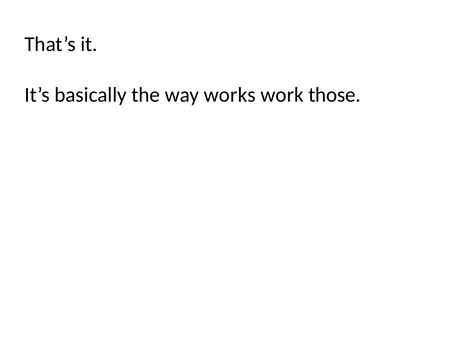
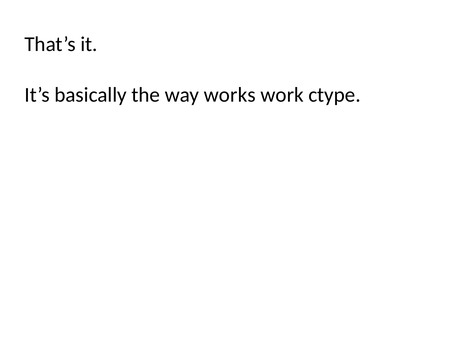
those: those -> ctype (335, 95)
